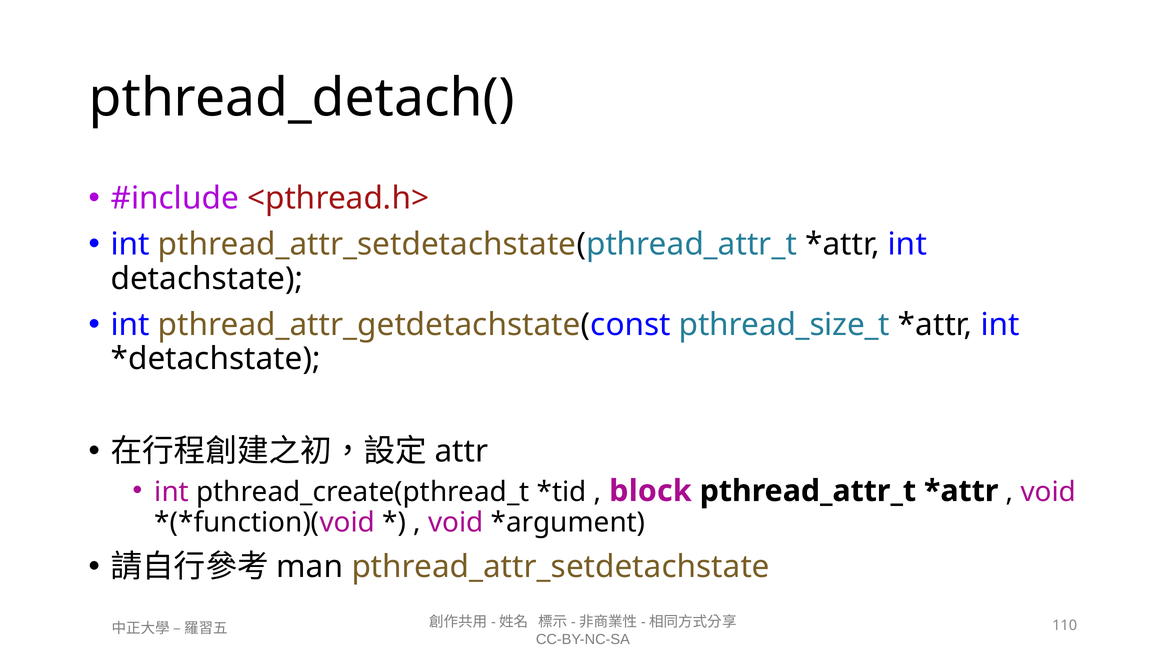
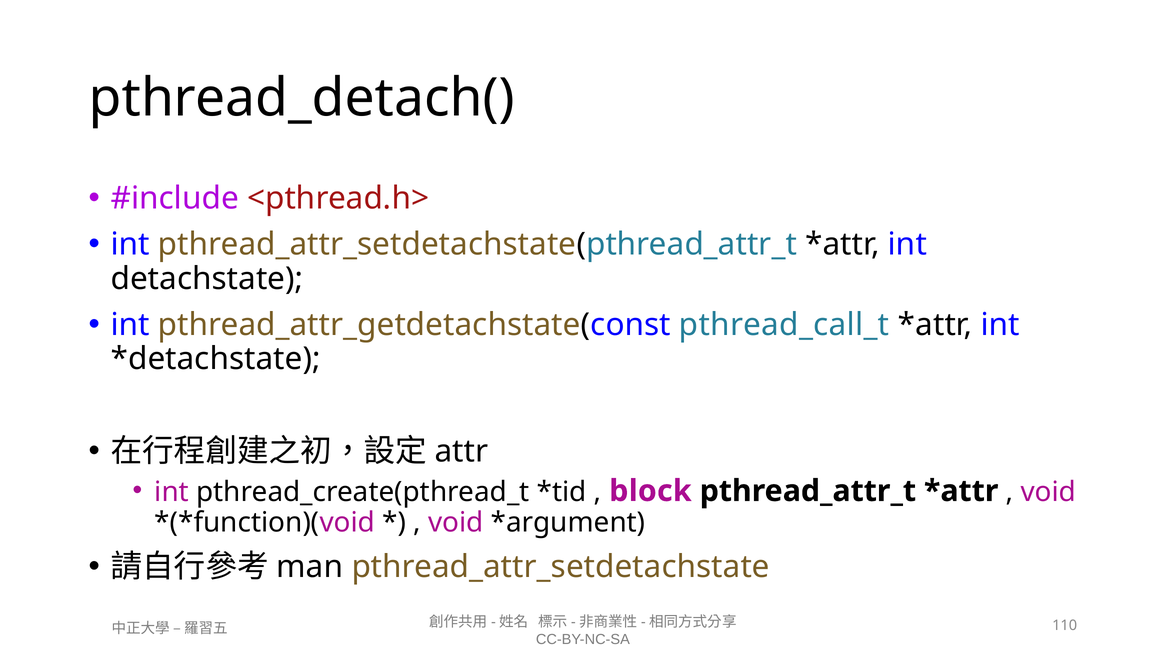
pthread_size_t: pthread_size_t -> pthread_call_t (784, 325)
